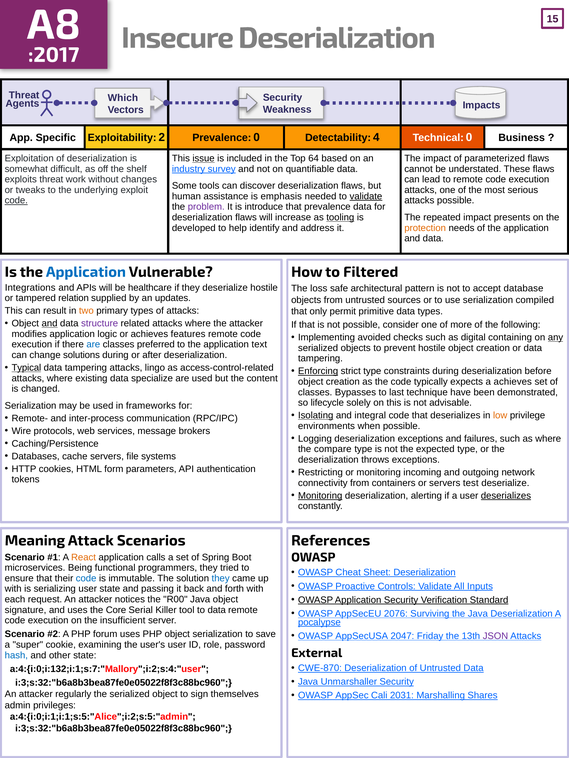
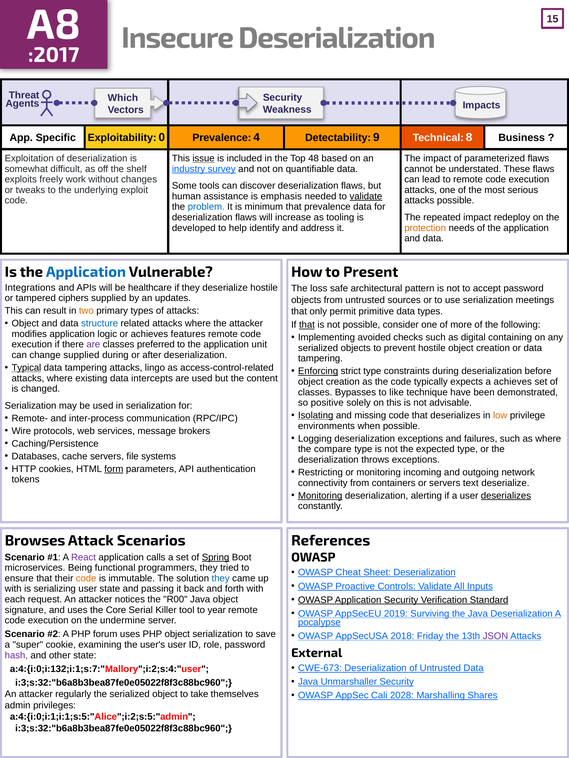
2: 2 -> 0 (162, 137)
Prevalence 0: 0 -> 4 (257, 137)
4: 4 -> 9 (376, 137)
Technical 0: 0 -> 8 (469, 137)
64: 64 -> 48 (314, 159)
exploits threat: threat -> freely (51, 180)
code underline: present -> none (16, 201)
problem colour: purple -> blue (206, 207)
introduce: introduce -> minimum (264, 207)
tooling underline: present -> none (340, 218)
presents: presents -> redeploy (512, 218)
Filtered: Filtered -> Present (371, 272)
accept database: database -> password (524, 289)
relation: relation -> ciphers (74, 298)
compiled: compiled -> meetings (535, 300)
and underline: present -> none (50, 324)
structure colour: purple -> blue (100, 324)
that underline: none -> present (307, 325)
any underline: present -> none (556, 338)
are colour: blue -> purple (93, 345)
text: text -> unit (259, 345)
change solutions: solutions -> supplied (81, 355)
specialize: specialize -> intercepts (152, 379)
last: last -> like (397, 393)
lifecycle: lifecycle -> positive (327, 403)
in frameworks: frameworks -> serialization (151, 406)
integral: integral -> missing (370, 416)
form underline: none -> present (114, 469)
test: test -> text (471, 483)
Meaning: Meaning -> Browses (35, 541)
React colour: orange -> purple (84, 558)
Spring underline: none -> present (216, 558)
code colour: blue -> orange (86, 579)
to data: data -> year (217, 610)
2076: 2076 -> 2019 (396, 614)
insufficient: insufficient -> undermine (123, 621)
2047: 2047 -> 2018 (402, 637)
hash colour: blue -> purple (16, 656)
CWE-870: CWE-870 -> CWE-673 (320, 669)
sign: sign -> take (199, 695)
2031: 2031 -> 2028 (402, 696)
